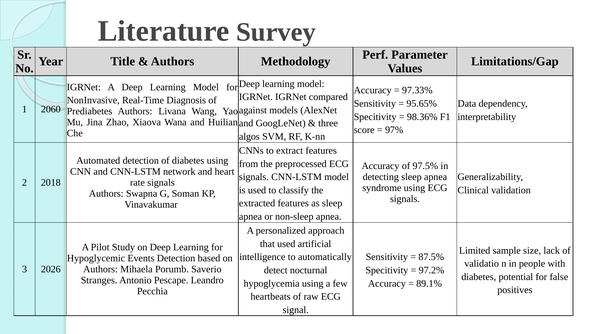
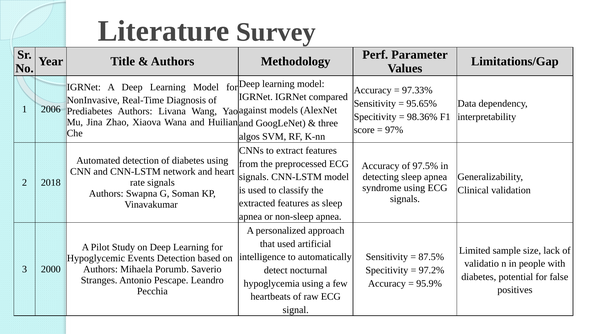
2060: 2060 -> 2006 (51, 109)
2026: 2026 -> 2000 (51, 270)
89.1%: 89.1% -> 95.9% (429, 284)
